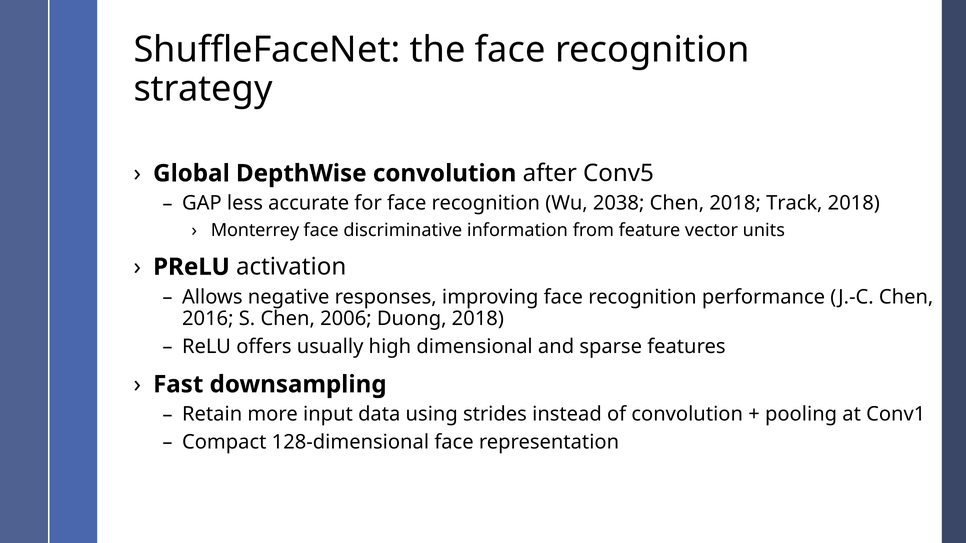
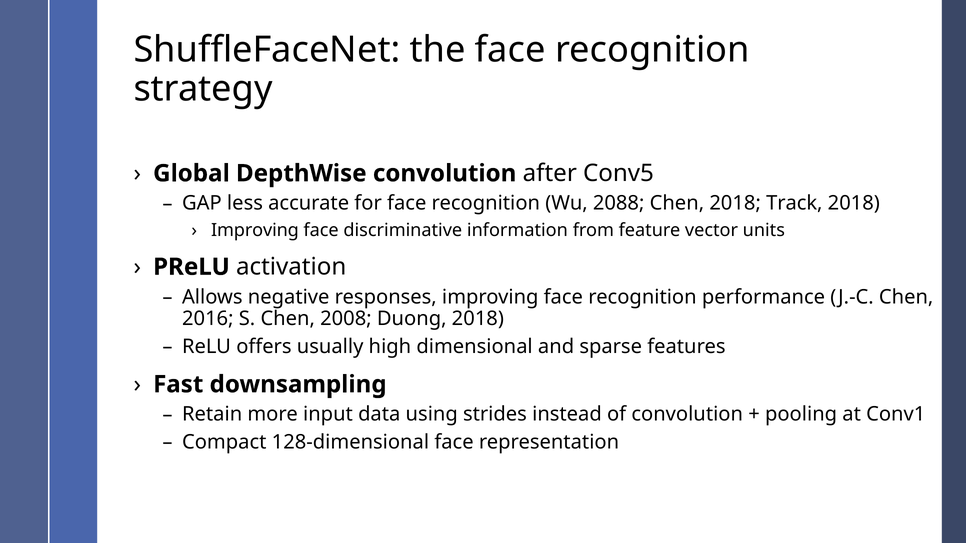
2038: 2038 -> 2088 (619, 203)
Monterrey: Monterrey -> Improving (255, 230)
2006: 2006 -> 2008 (346, 319)
